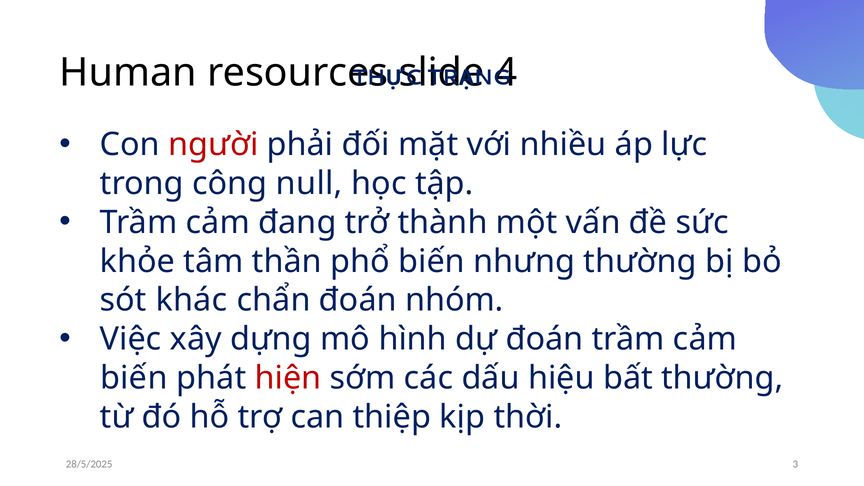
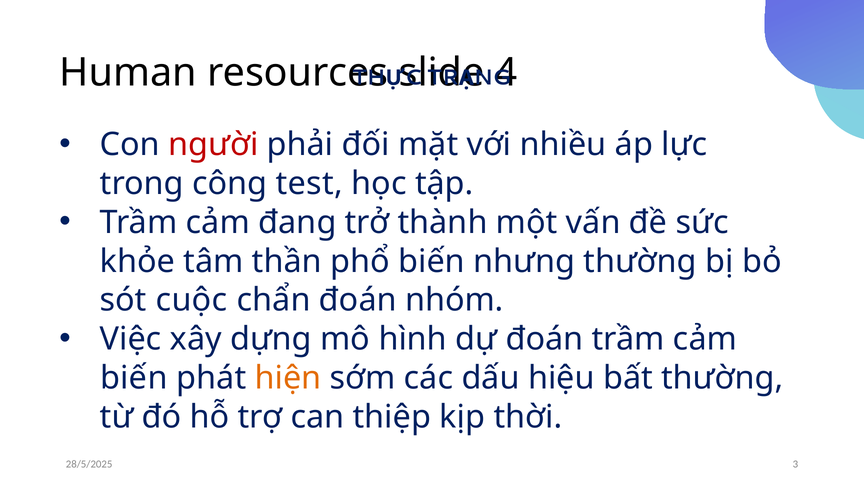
null: null -> test (309, 184)
khác: khác -> cuộc (192, 300)
hiện colour: red -> orange (288, 378)
